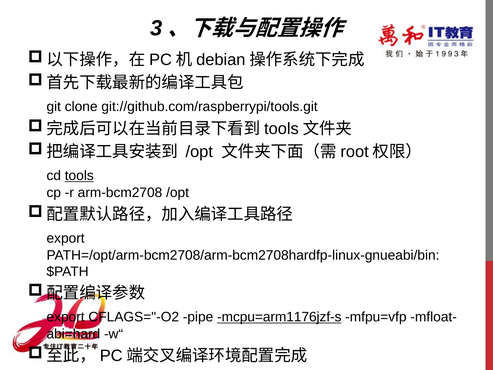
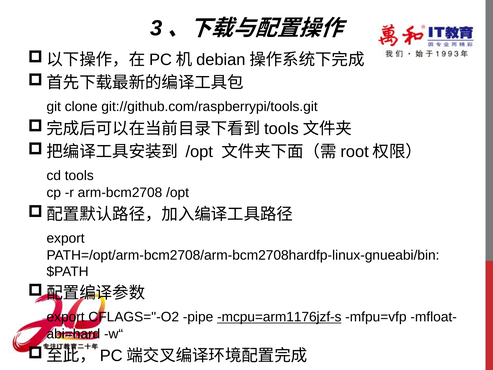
tools underline: present -> none (79, 176)
